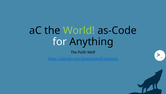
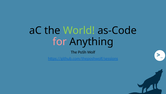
for colour: white -> pink (60, 41)
